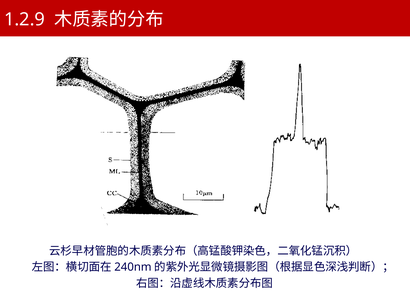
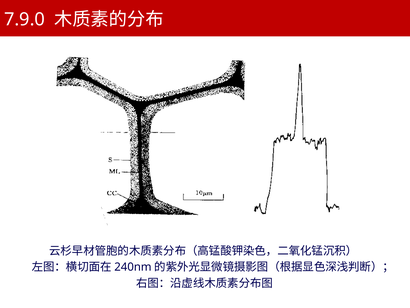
1.2.9: 1.2.9 -> 7.9.0 (25, 19)
